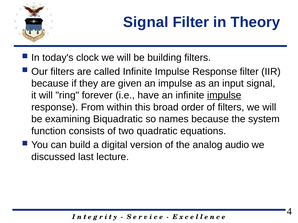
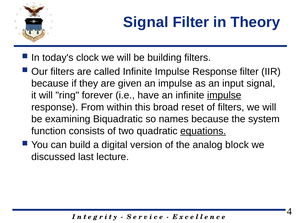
order: order -> reset (193, 107)
equations underline: none -> present (203, 131)
audio: audio -> block (237, 145)
